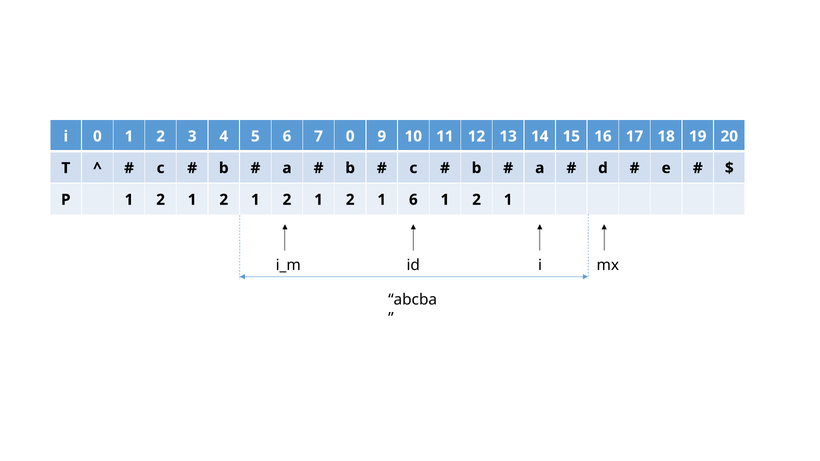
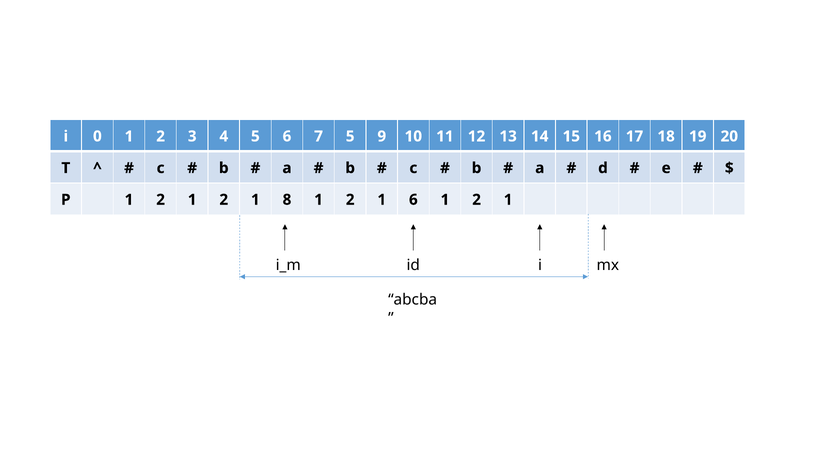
7 0: 0 -> 5 (350, 136)
2: 2 -> 8 (287, 200)
